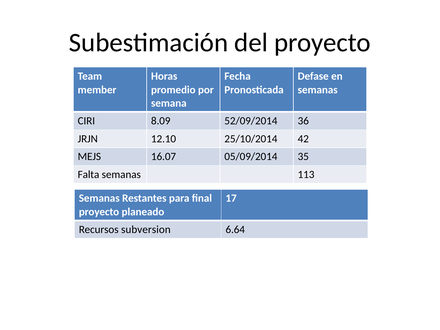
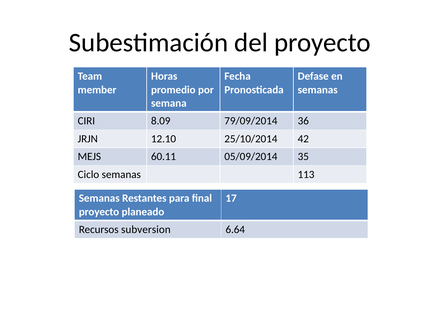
52/09/2014: 52/09/2014 -> 79/09/2014 (251, 121)
16.07: 16.07 -> 60.11 (164, 157)
Falta: Falta -> Ciclo (88, 175)
